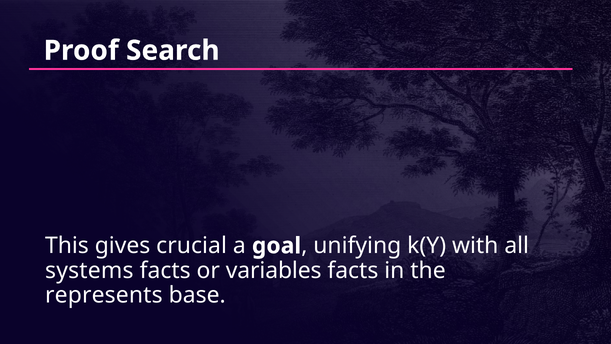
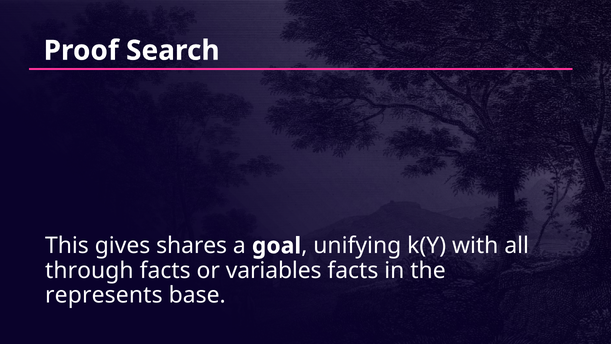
crucial: crucial -> shares (192, 246)
systems: systems -> through (89, 270)
